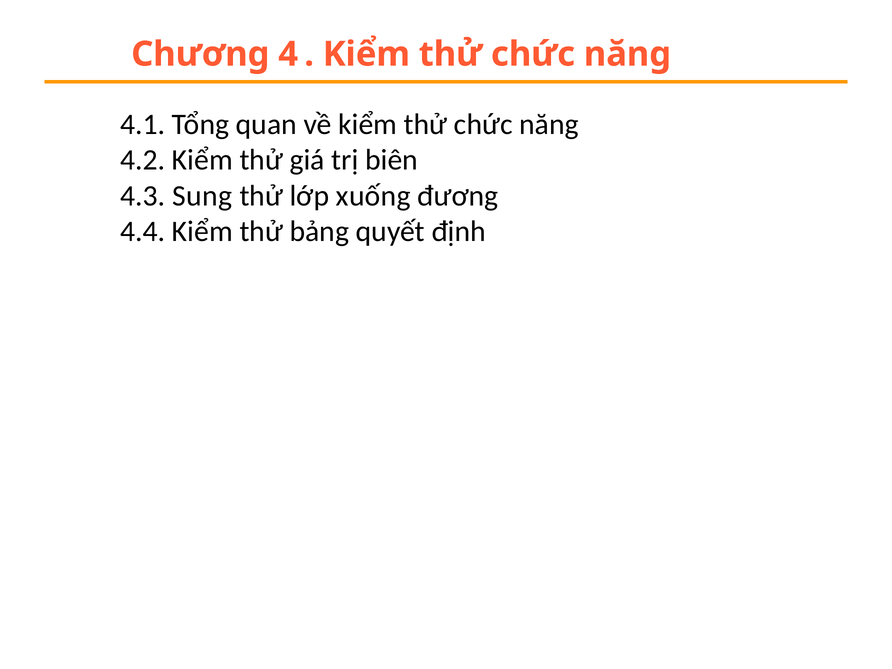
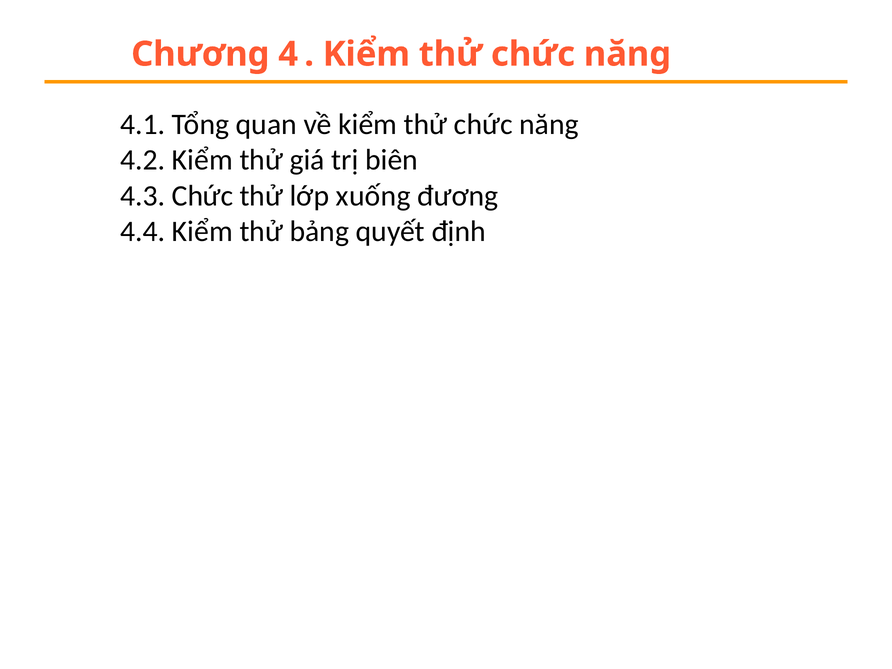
4.3 Sung: Sung -> Chức (203, 196)
